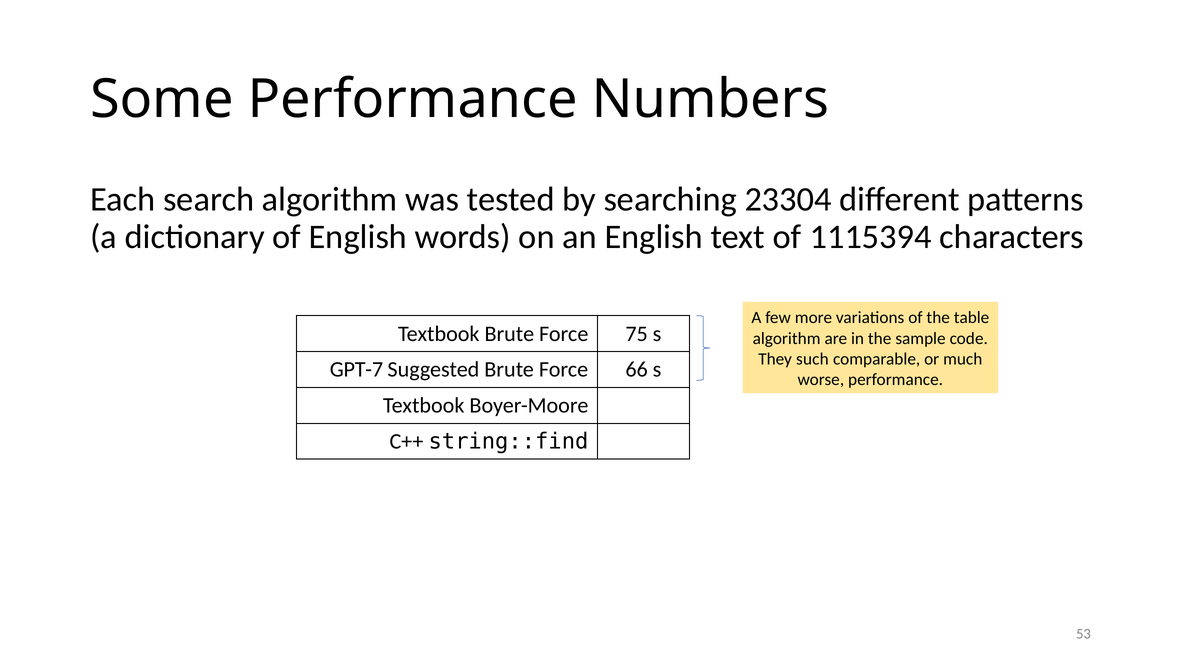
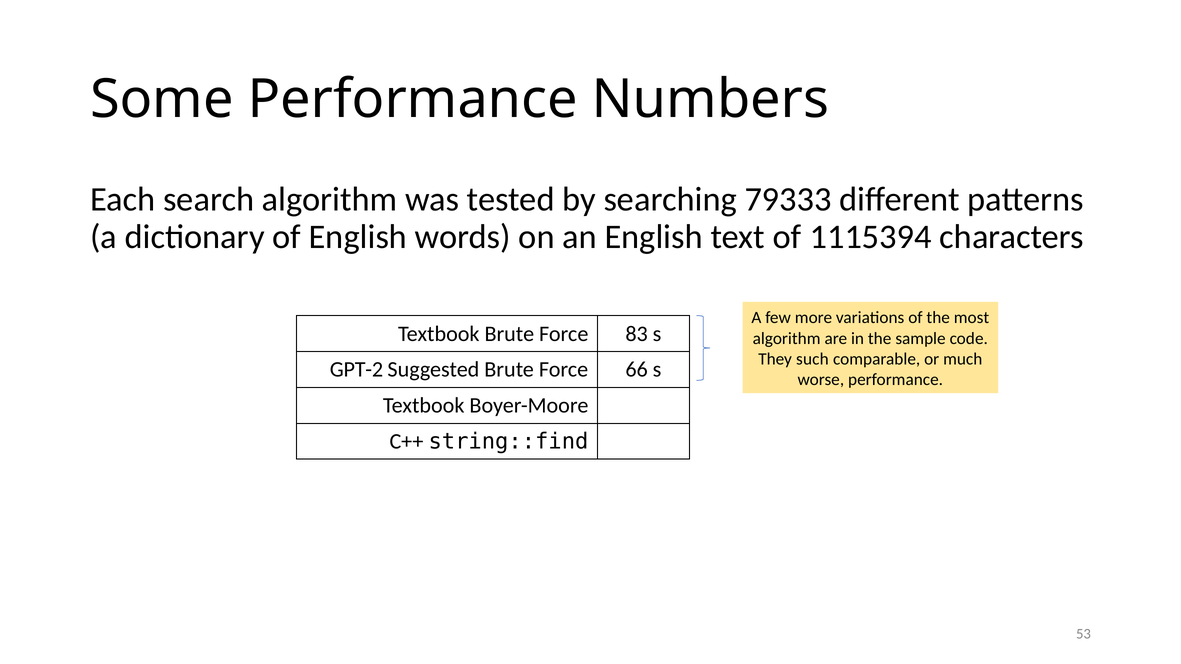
23304: 23304 -> 79333 (788, 200)
table: table -> most (972, 318)
75: 75 -> 83 (637, 334)
GPT-7: GPT-7 -> GPT-2 (356, 370)
